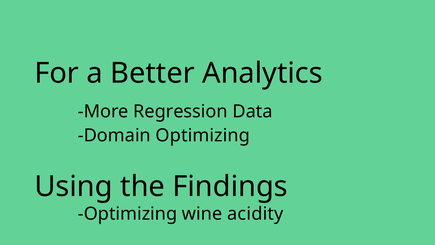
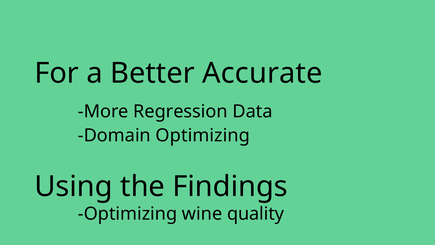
Analytics: Analytics -> Accurate (262, 73)
acidity: acidity -> quality (256, 214)
